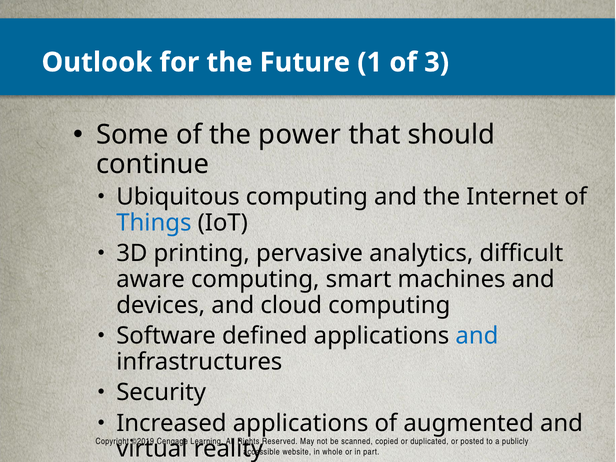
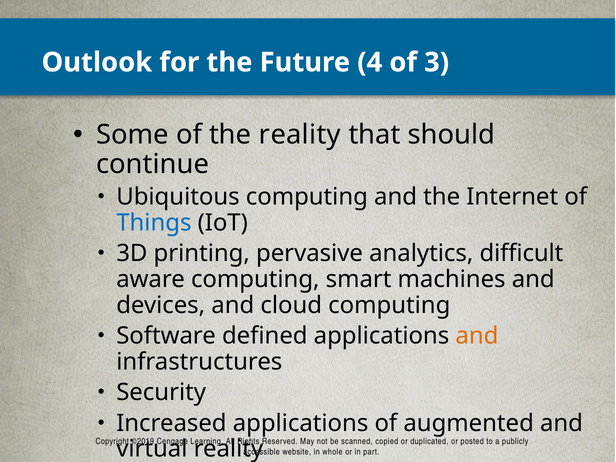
1: 1 -> 4 (370, 62)
the power: power -> reality (300, 135)
and colour: blue -> orange (477, 336)
